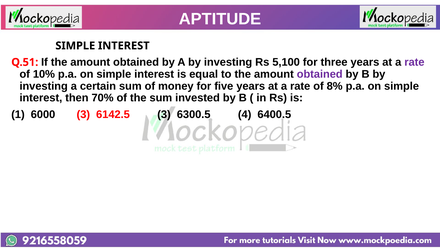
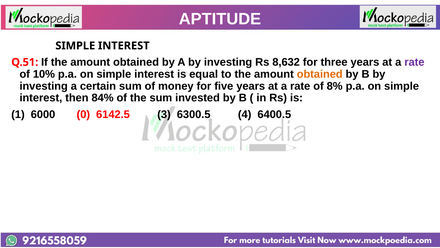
5,100: 5,100 -> 8,632 (286, 62)
obtained colour: purple -> orange (320, 74)
70%: 70% -> 84% (103, 98)
6000 3: 3 -> 0 (83, 114)
